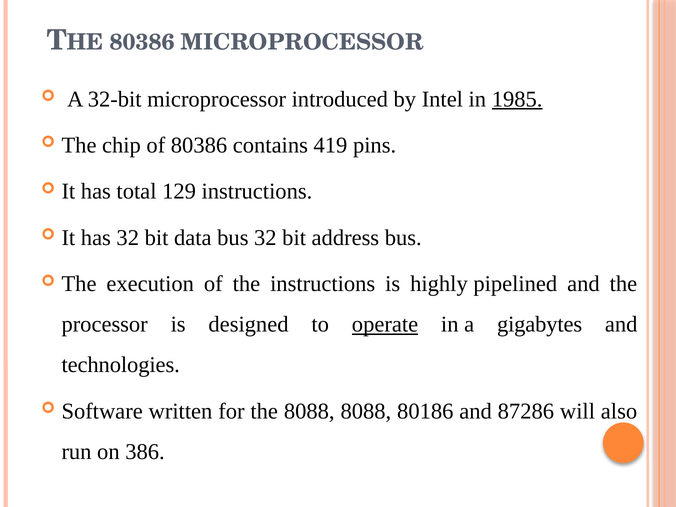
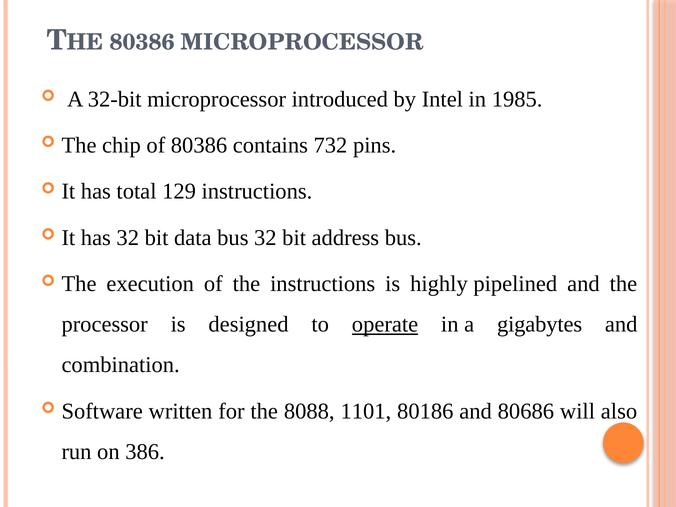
1985 underline: present -> none (517, 99)
419: 419 -> 732 (330, 145)
technologies: technologies -> combination (121, 365)
8088 8088: 8088 -> 1101 (366, 411)
87286: 87286 -> 80686 (526, 411)
